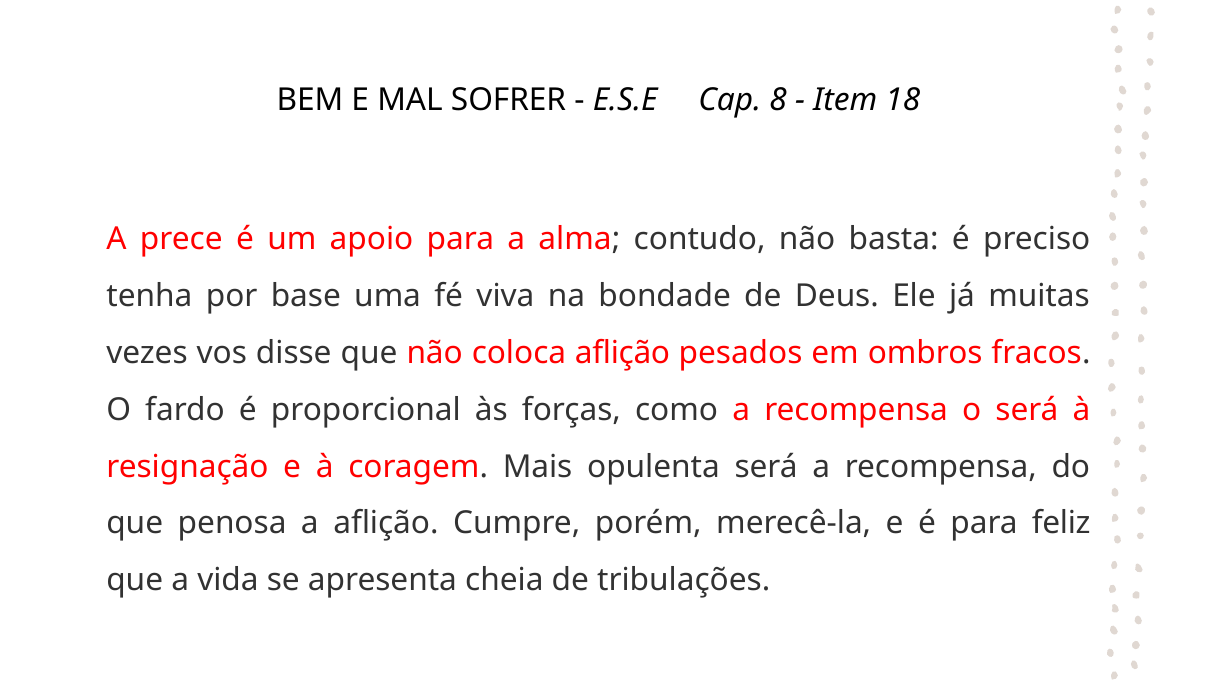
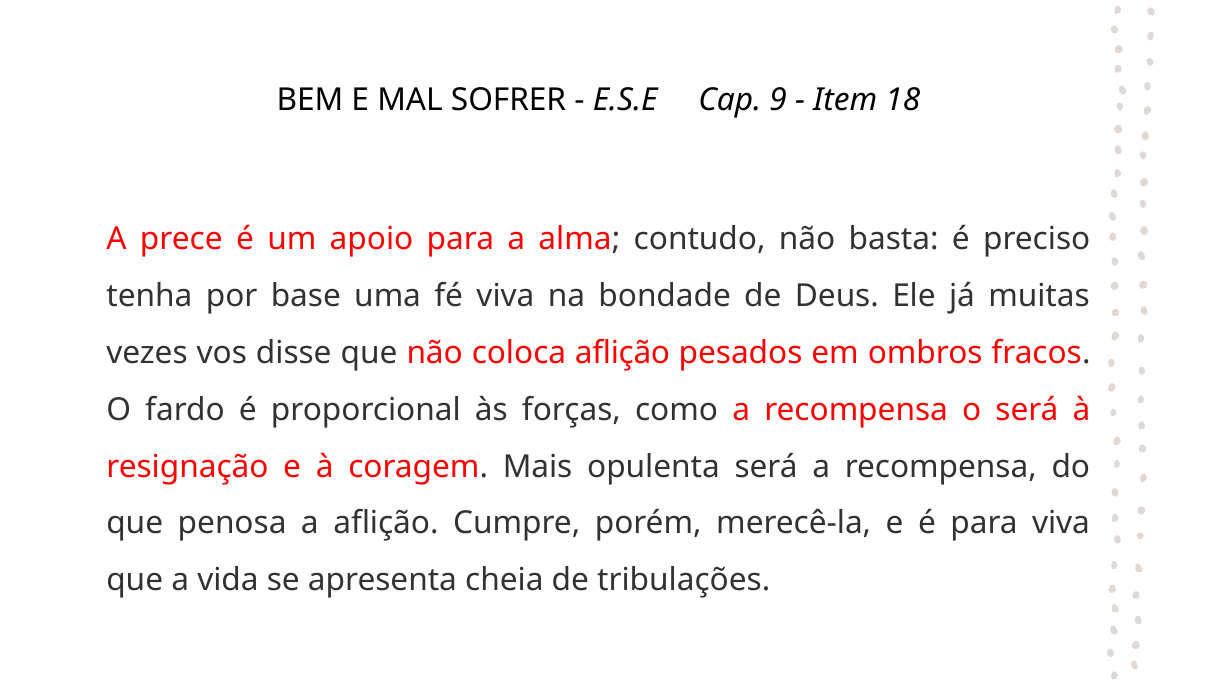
8: 8 -> 9 (778, 100)
para feliz: feliz -> viva (1061, 524)
